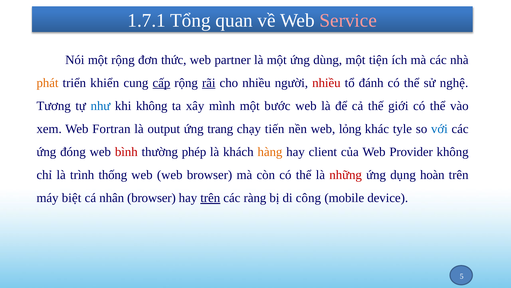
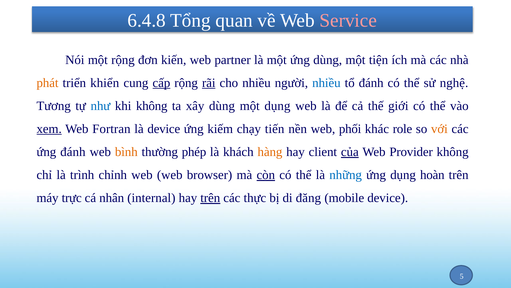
1.7.1: 1.7.1 -> 6.4.8 (147, 20)
thức: thức -> kiến (174, 60)
nhiều colour: red -> blue (326, 83)
xây mình: mình -> dùng (222, 106)
một bước: bước -> dụng (277, 106)
xem underline: none -> present (49, 129)
là output: output -> device (164, 129)
trang: trang -> kiếm (220, 129)
lỏng: lỏng -> phối (350, 129)
tyle: tyle -> role (402, 129)
với colour: blue -> orange (439, 129)
ứng đóng: đóng -> đánh (73, 152)
bình colour: red -> orange (126, 152)
của underline: none -> present (350, 152)
thống: thống -> chỉnh (113, 175)
còn underline: none -> present (266, 175)
những colour: red -> blue (346, 175)
biệt: biệt -> trực (72, 198)
nhân browser: browser -> internal (151, 198)
ràng: ràng -> thực (255, 198)
công: công -> đăng (308, 198)
